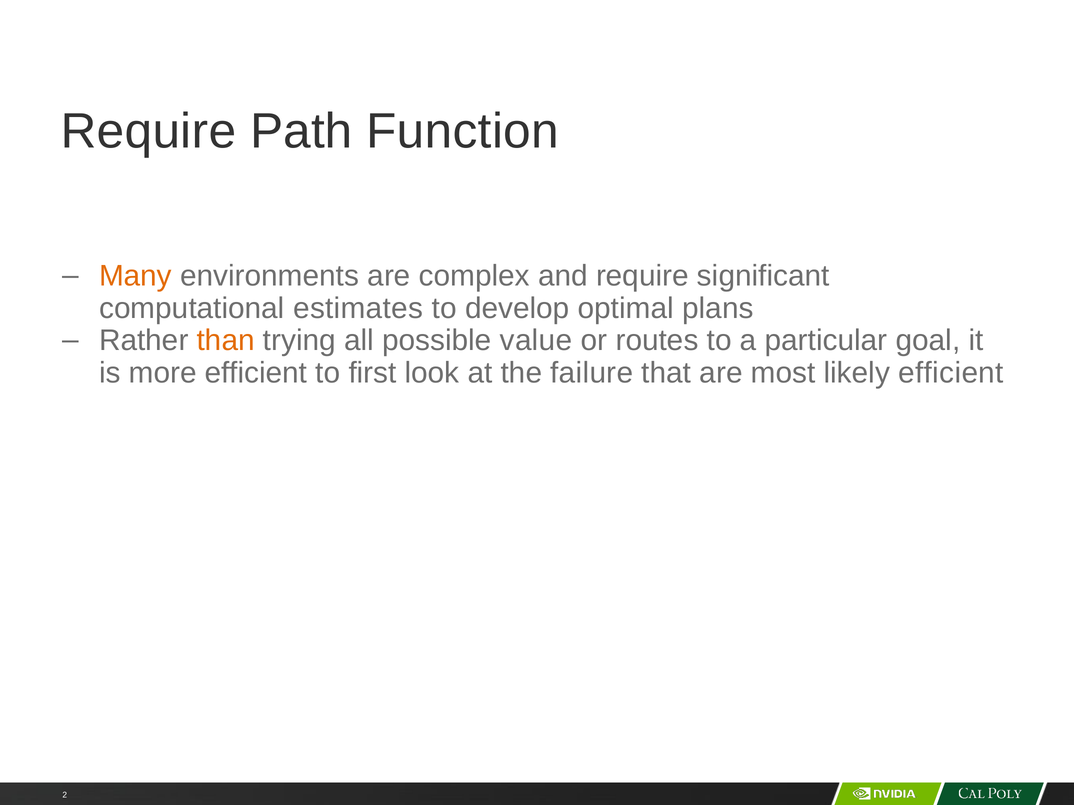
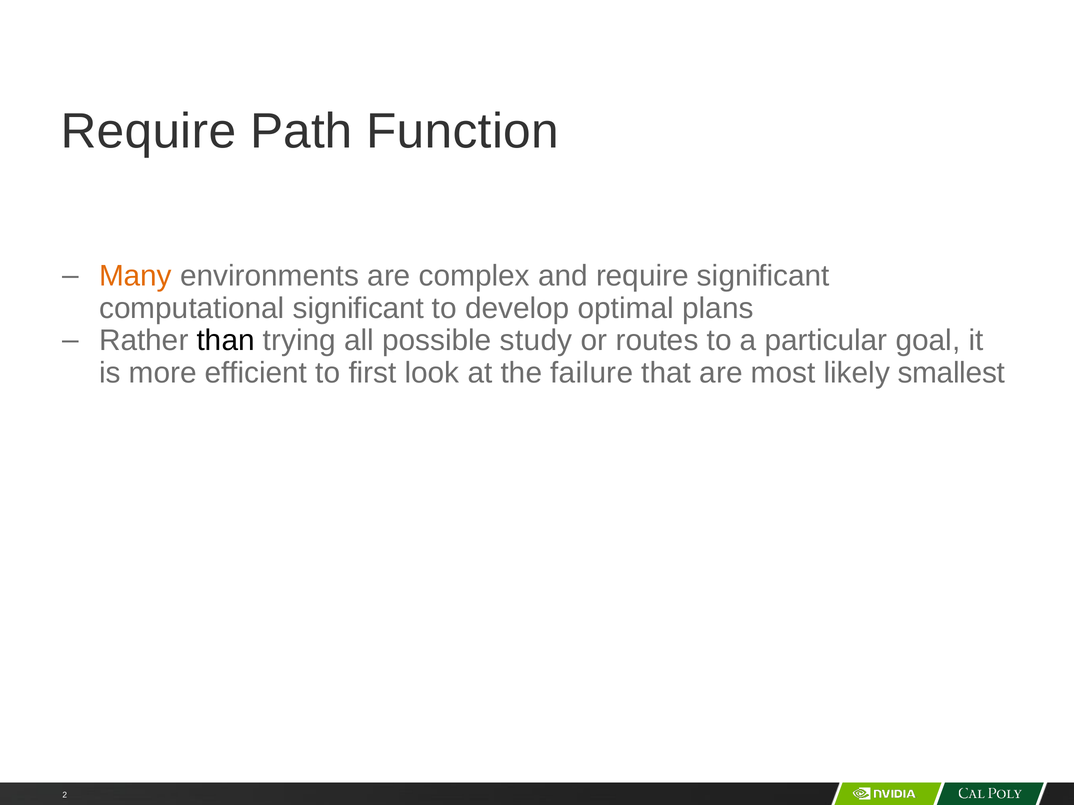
computational estimates: estimates -> significant (358, 308)
than colour: orange -> black (226, 341)
value: value -> study (536, 341)
likely efficient: efficient -> smallest (951, 373)
